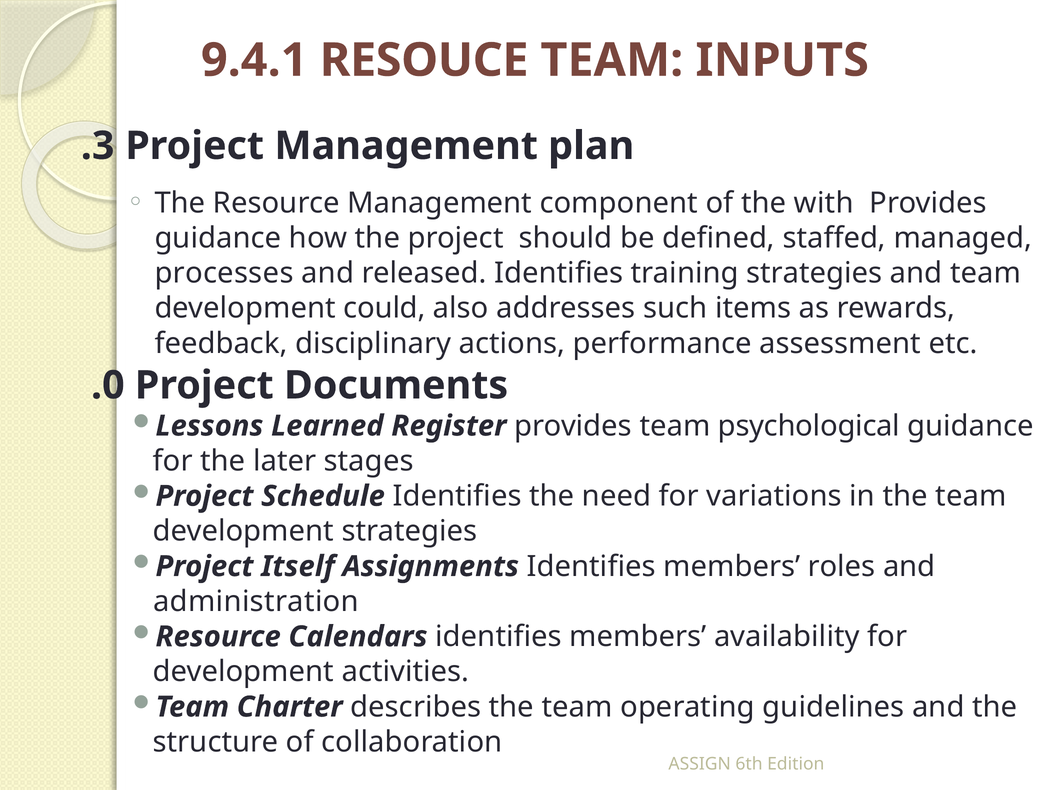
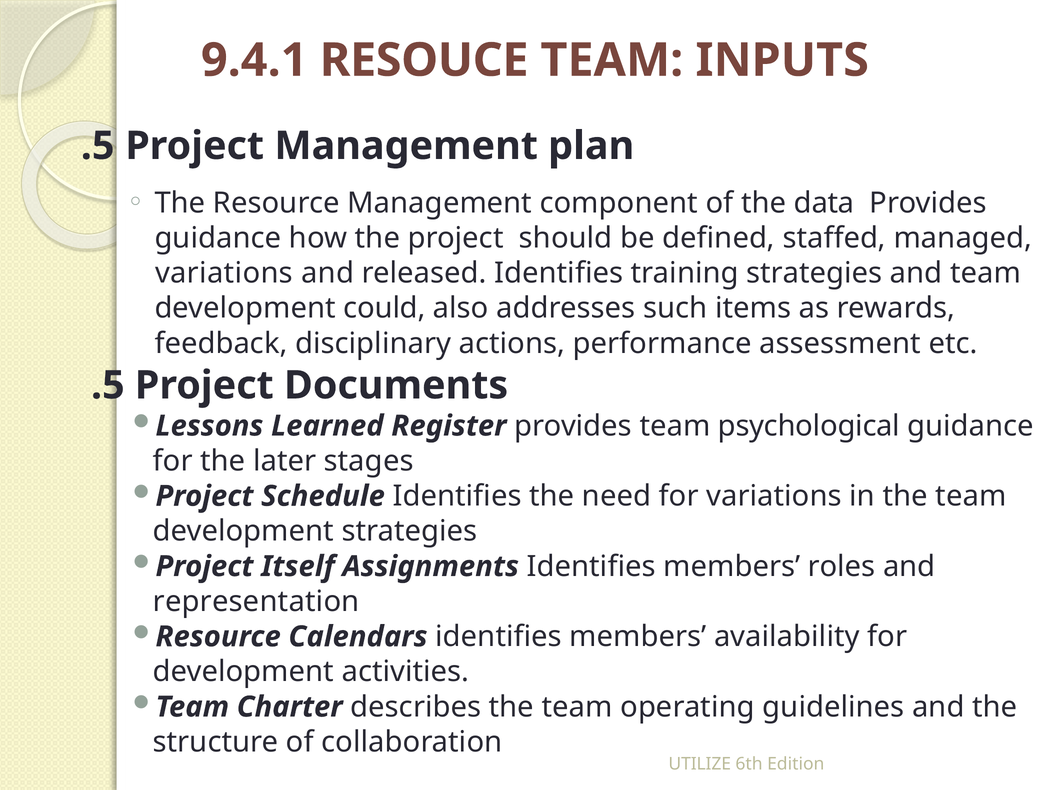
.3: .3 -> .5 (98, 146)
with: with -> data (824, 203)
processes: processes -> variations (224, 273)
.0: .0 -> .5 (108, 385)
administration: administration -> representation (256, 601)
ASSIGN: ASSIGN -> UTILIZE (700, 764)
